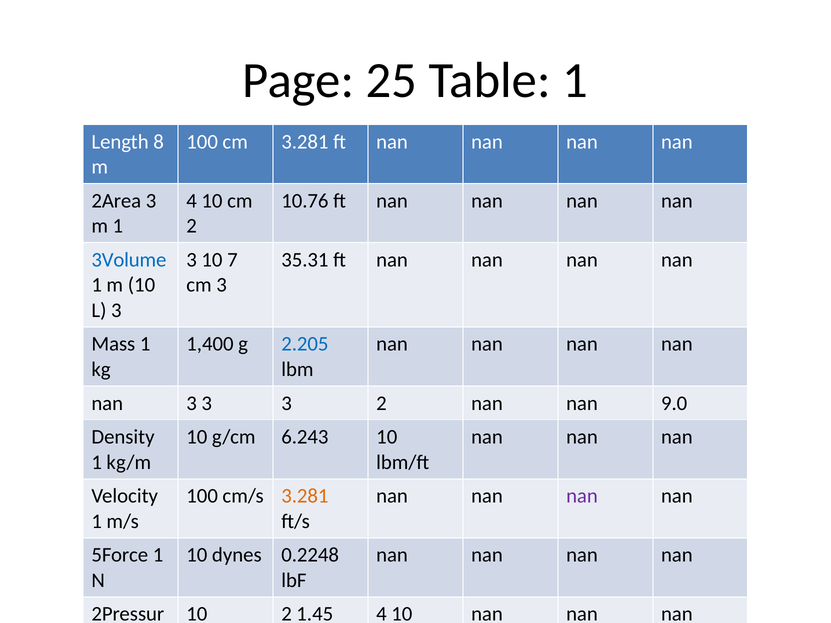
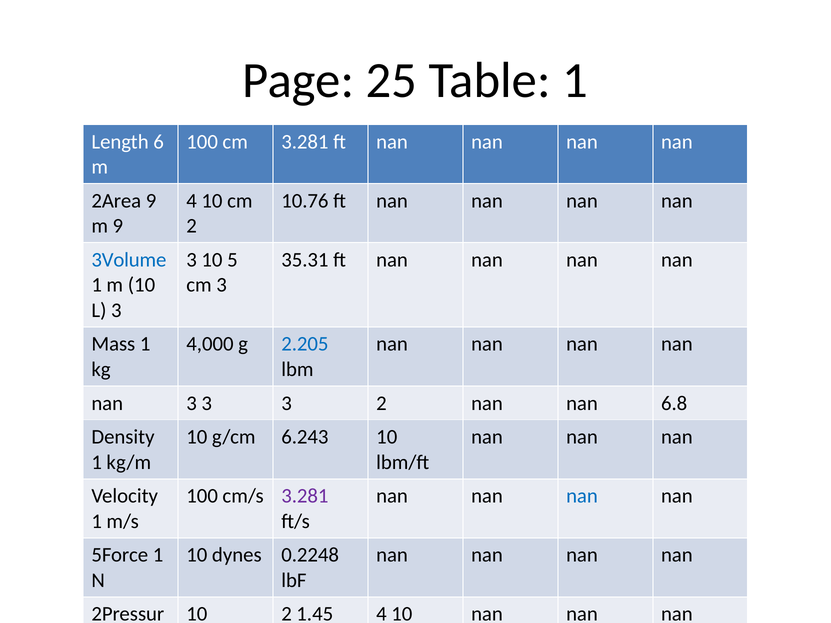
Length 8: 8 -> 6 (159, 142)
2Area 3: 3 -> 9 (151, 201)
m 1: 1 -> 9 (118, 226)
10 7: 7 -> 5 (232, 260)
1,400: 1,400 -> 4,000 (210, 344)
9.0: 9.0 -> 6.8 (674, 403)
3.281 colour: orange -> purple (305, 496)
nan colour: purple -> blue (582, 496)
